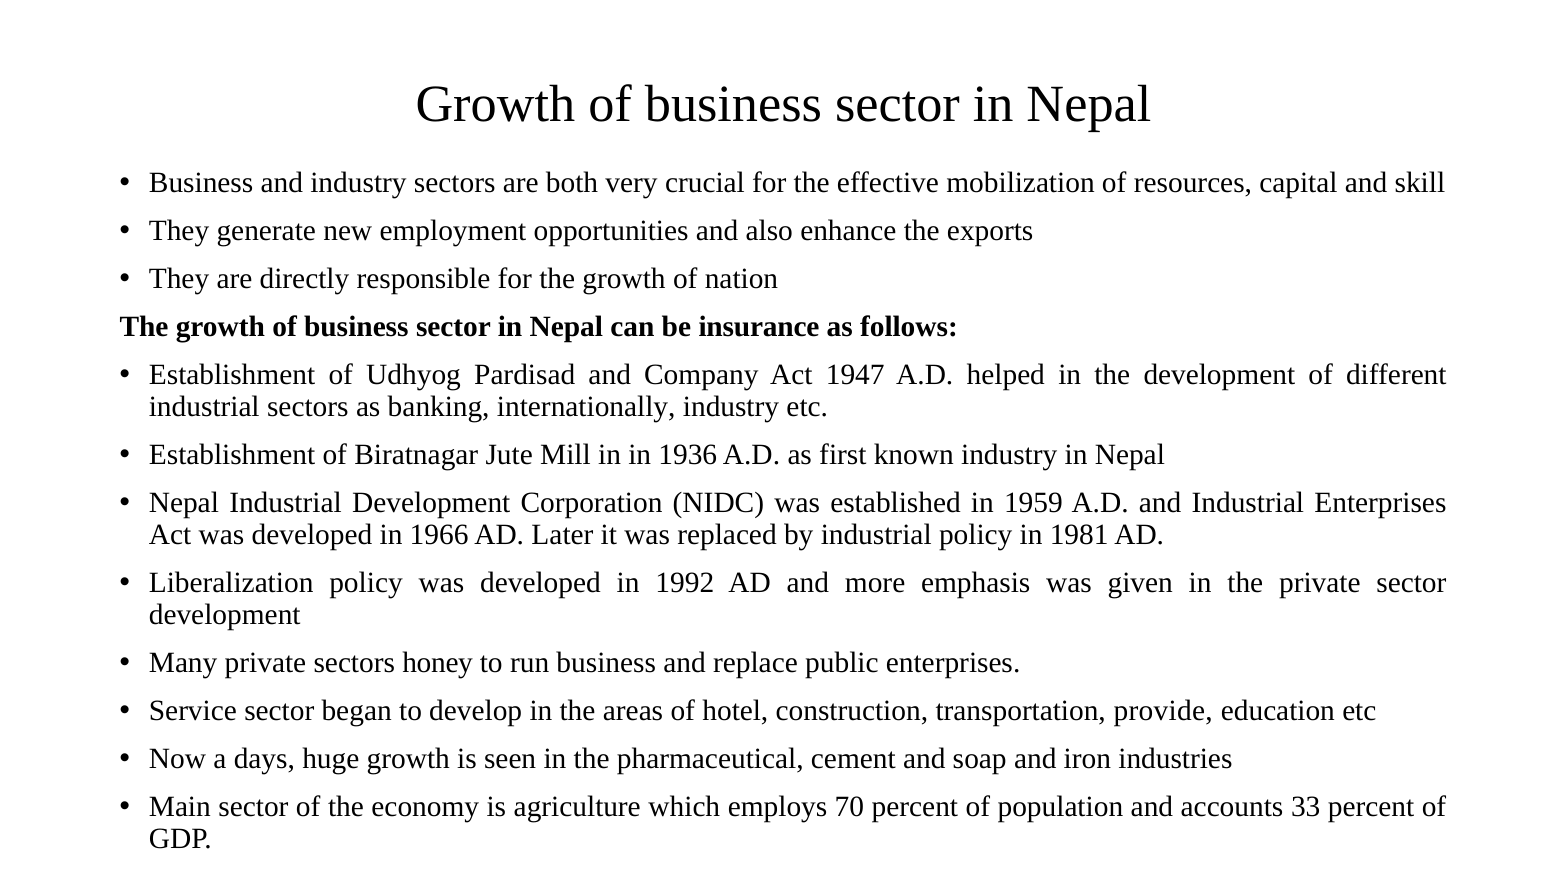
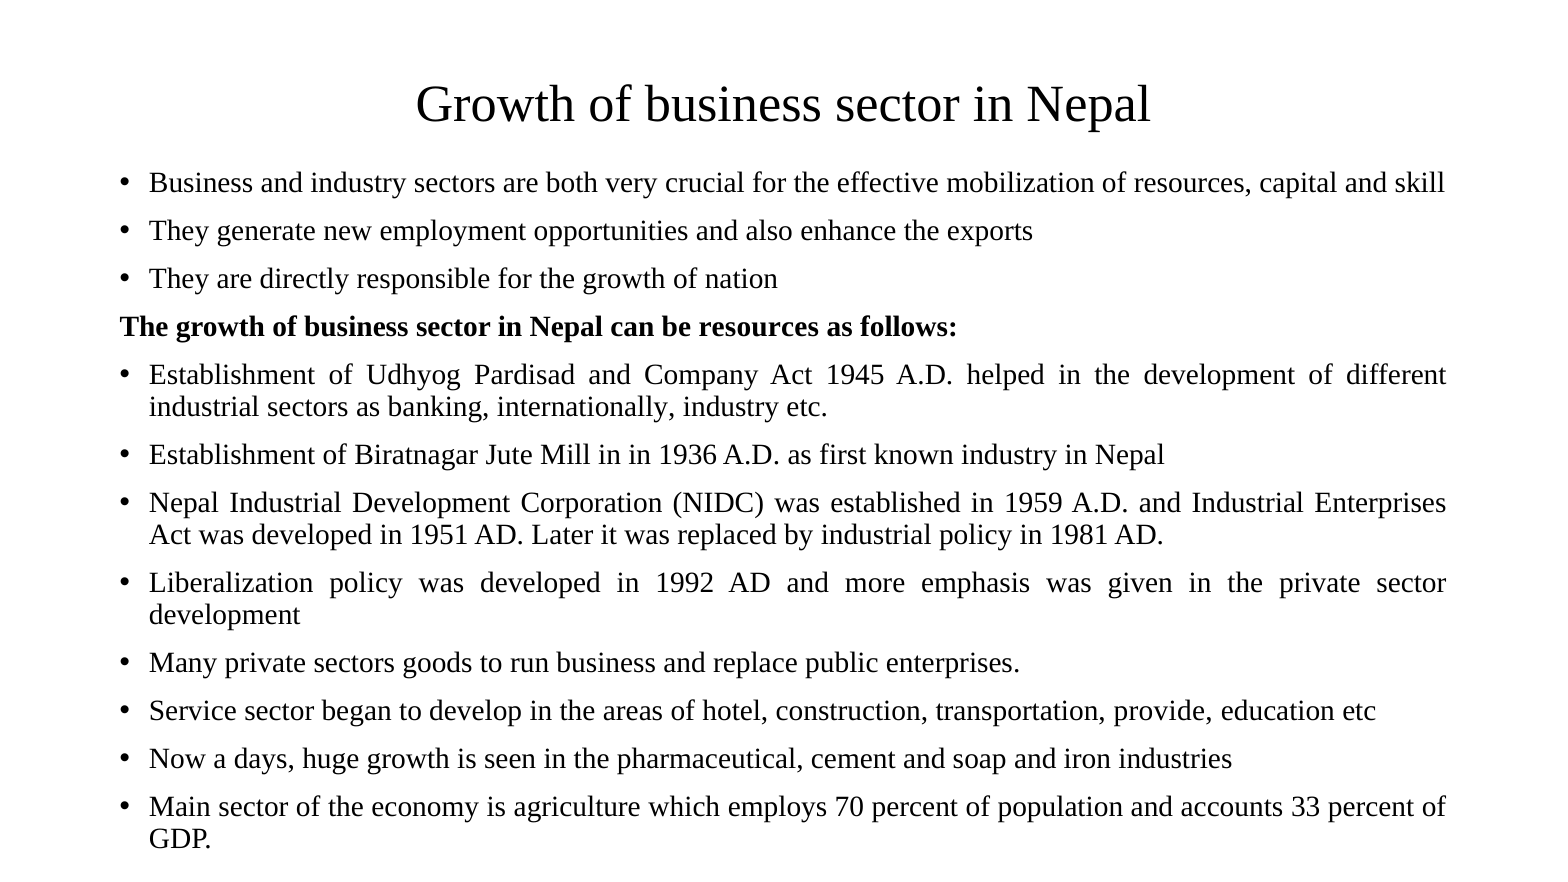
be insurance: insurance -> resources (759, 327)
1947: 1947 -> 1945 (855, 375)
1966: 1966 -> 1951 (439, 535)
honey: honey -> goods (437, 663)
